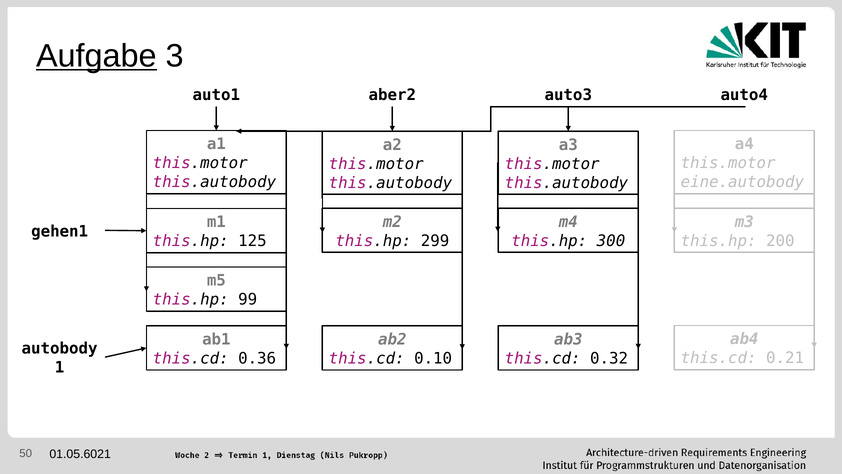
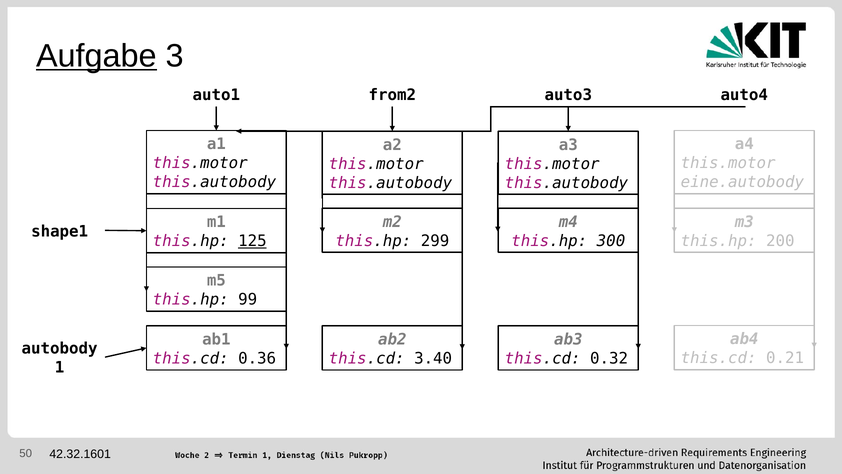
aber2: aber2 -> from2 (392, 95)
gehen1: gehen1 -> shape1 (60, 231)
125 underline: none -> present (252, 241)
0.10: 0.10 -> 3.40 (433, 358)
01.05.6021: 01.05.6021 -> 42.32.1601 (80, 454)
